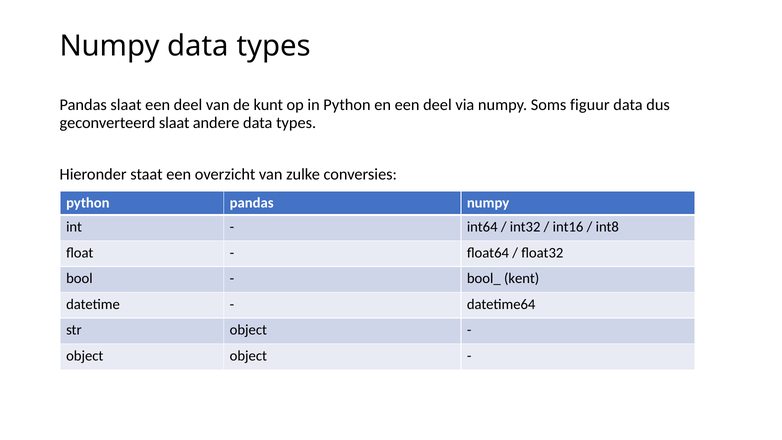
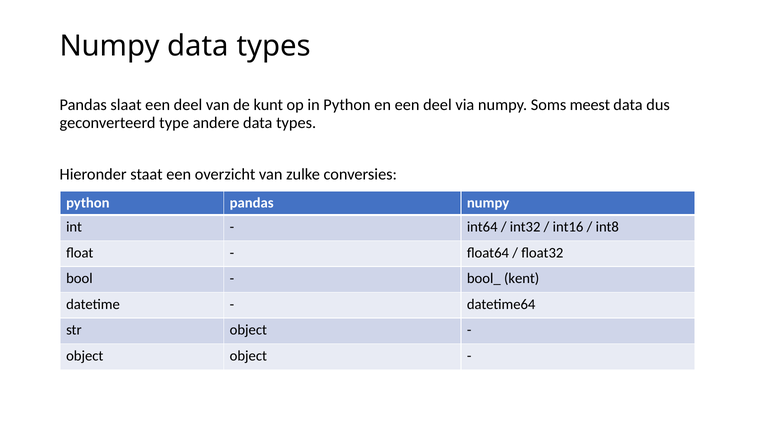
figuur: figuur -> meest (590, 105)
geconverteerd slaat: slaat -> type (174, 123)
